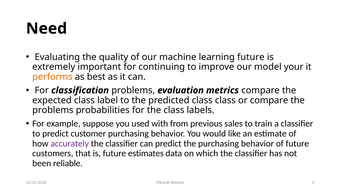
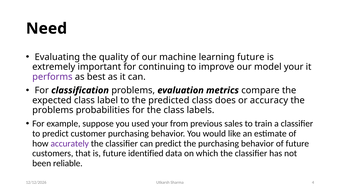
performs colour: orange -> purple (52, 77)
class class: class -> does (225, 100)
or compare: compare -> accuracy (269, 100)
used with: with -> your (160, 124)
estimates: estimates -> identified (146, 154)
